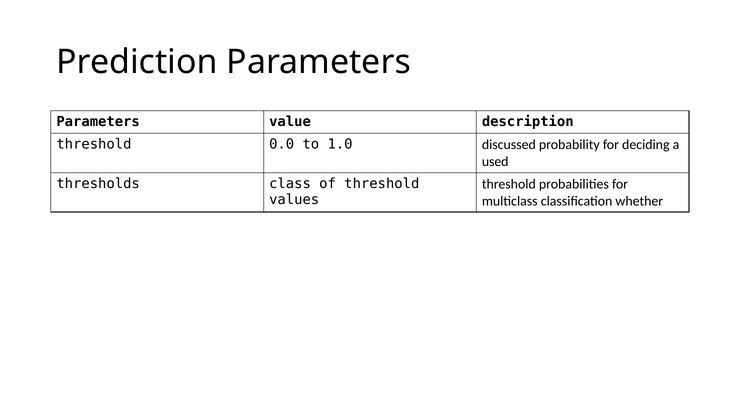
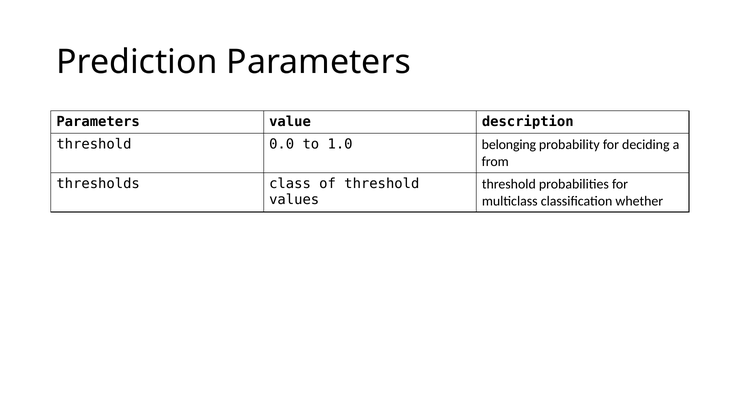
discussed: discussed -> belonging (509, 145)
used: used -> from (495, 162)
